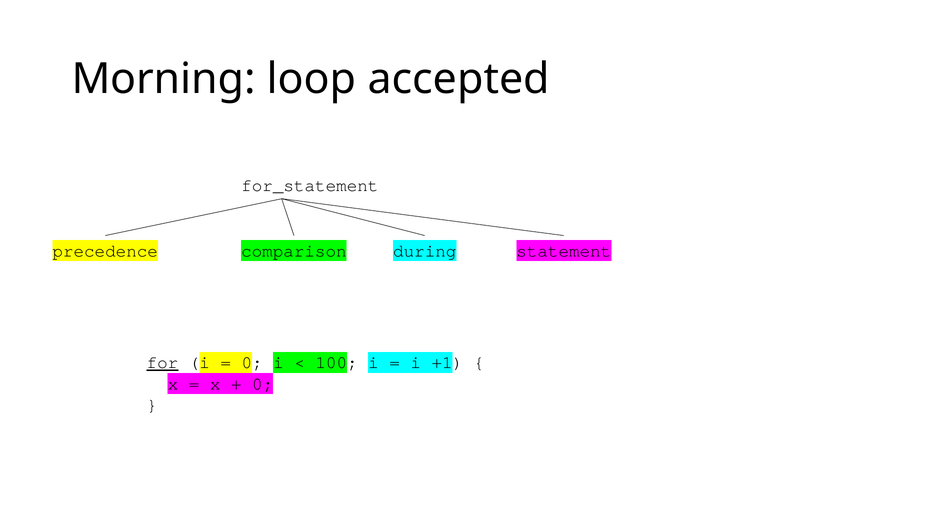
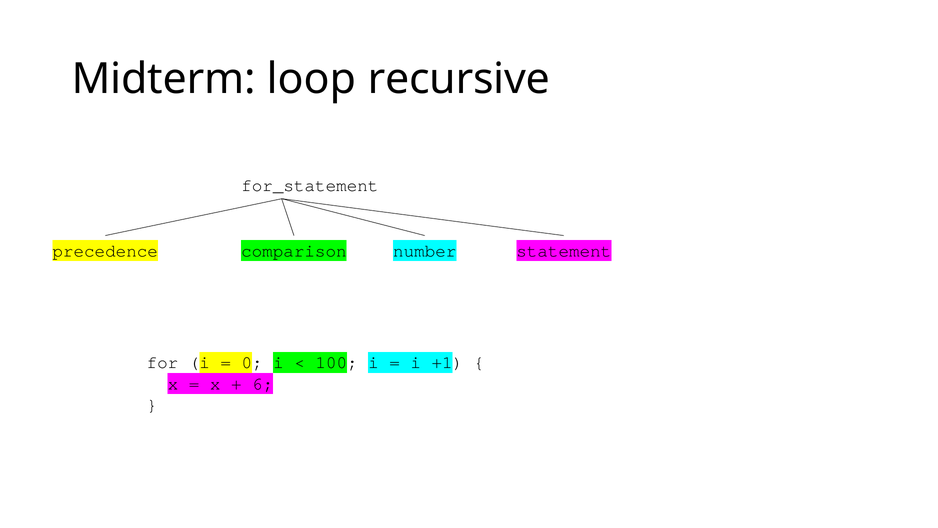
Morning: Morning -> Midterm (164, 79)
accepted: accepted -> recursive (459, 79)
during: during -> number (425, 251)
for underline: present -> none (162, 362)
0: 0 -> 6 (263, 383)
